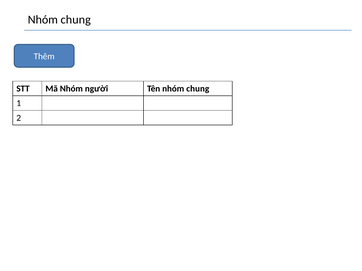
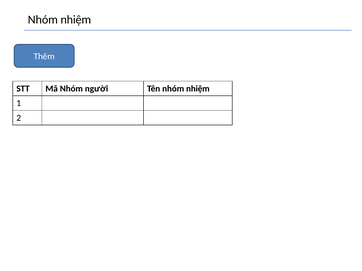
chung: chung -> nhiệm (76, 20)
Tên nhóm chung: chung -> nhiệm (198, 89)
